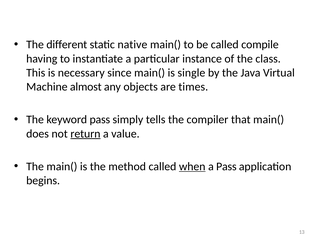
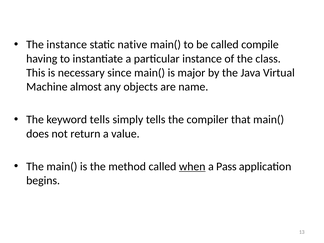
The different: different -> instance (67, 45)
single: single -> major (191, 73)
times: times -> name (193, 87)
keyword pass: pass -> tells (100, 120)
return underline: present -> none (85, 134)
